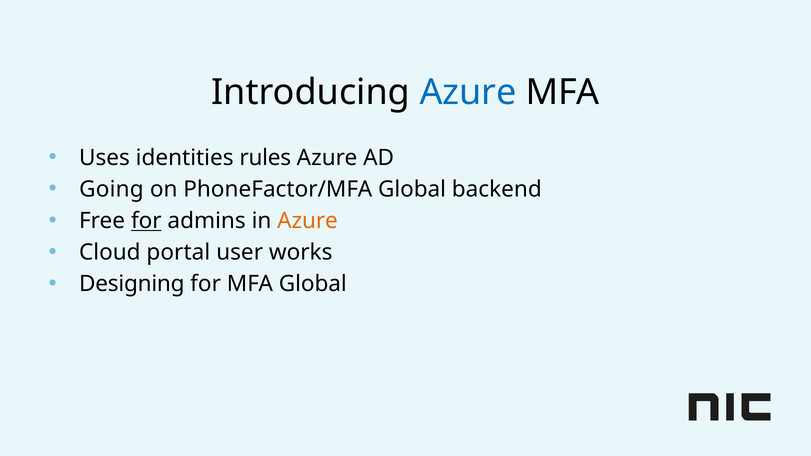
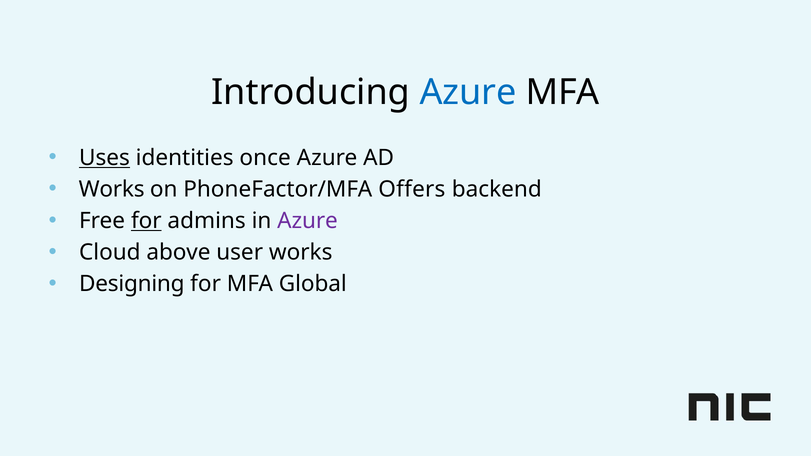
Uses underline: none -> present (104, 158)
rules: rules -> once (265, 158)
Going: Going -> Works (112, 189)
PhoneFactor/MFA Global: Global -> Offers (412, 189)
Azure colour: orange -> purple (308, 221)
portal: portal -> above (178, 252)
